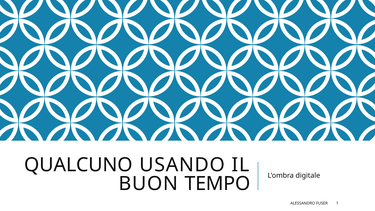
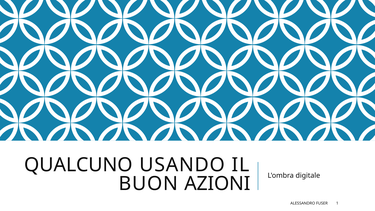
TEMPO: TEMPO -> AZIONI (217, 184)
